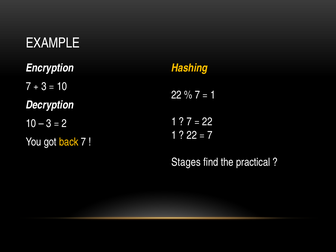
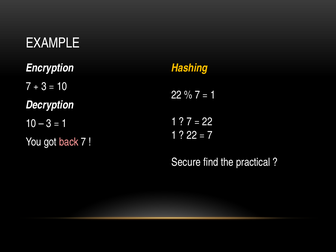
2: 2 -> 1 (64, 123)
back colour: yellow -> pink (69, 142)
Stages: Stages -> Secure (186, 162)
